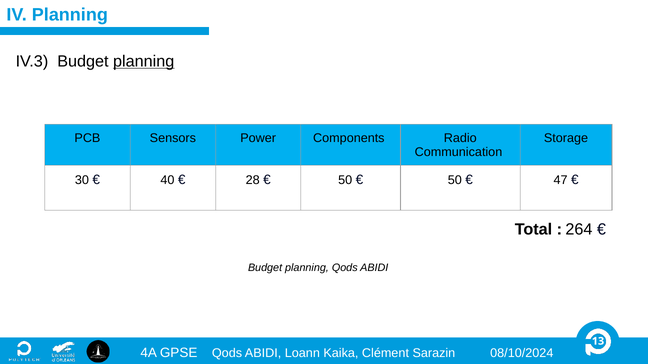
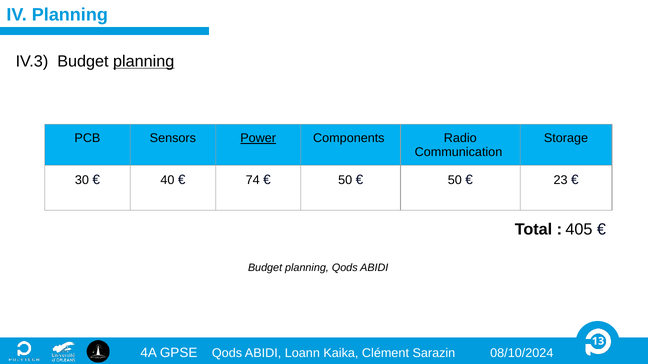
Power underline: none -> present (258, 138)
28: 28 -> 74 (253, 180)
47: 47 -> 23 (561, 180)
264: 264 -> 405 (579, 230)
